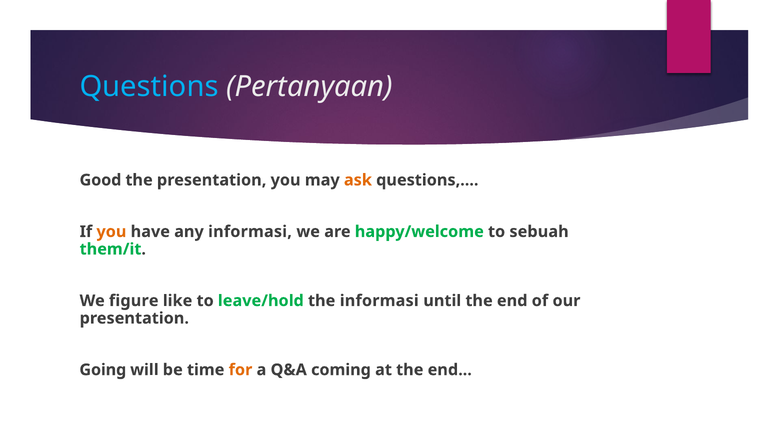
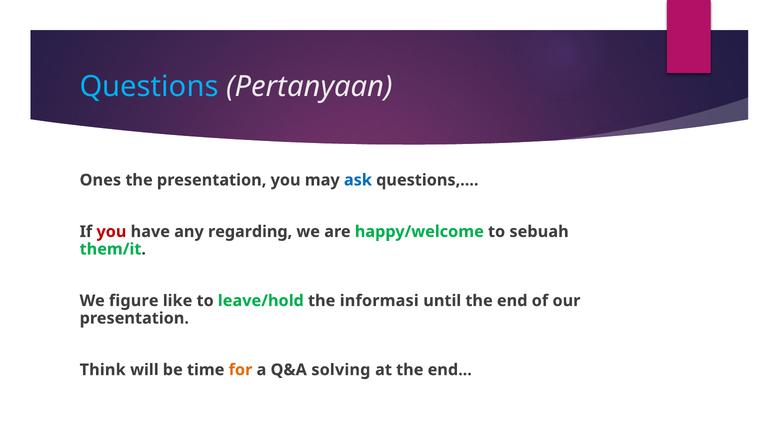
Good: Good -> Ones (100, 180)
ask colour: orange -> blue (358, 180)
you colour: orange -> red (111, 232)
any informasi: informasi -> regarding (250, 232)
Going: Going -> Think (103, 370)
coming: coming -> solving (341, 370)
